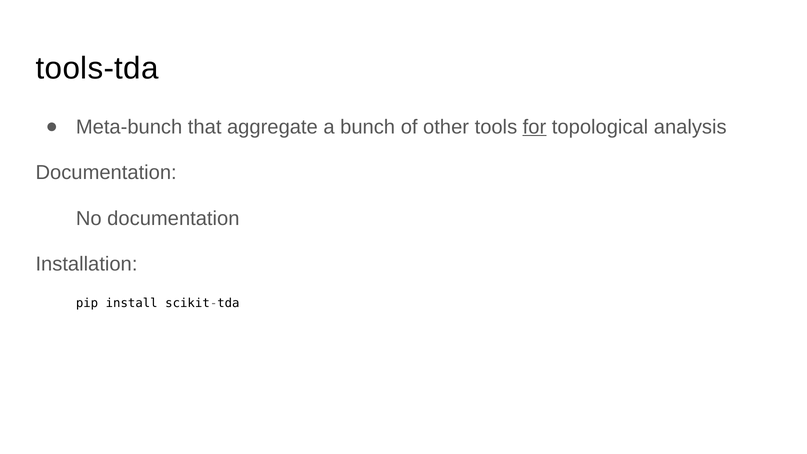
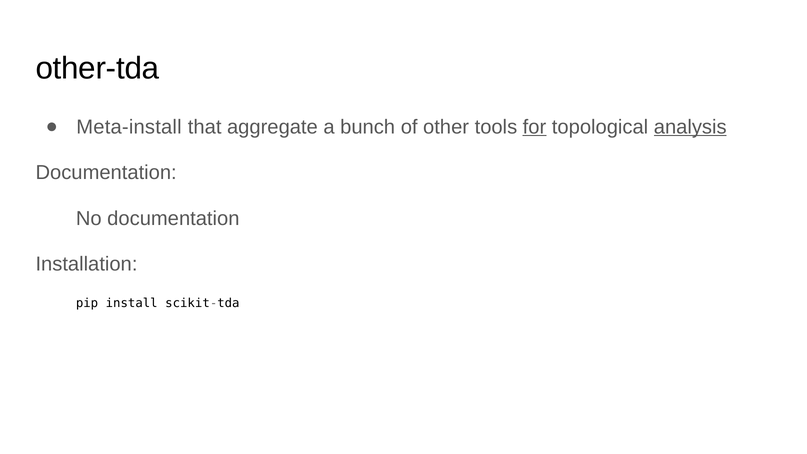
tools-tda: tools-tda -> other-tda (97, 68)
Meta-bunch: Meta-bunch -> Meta-install (129, 127)
analysis underline: none -> present (690, 127)
